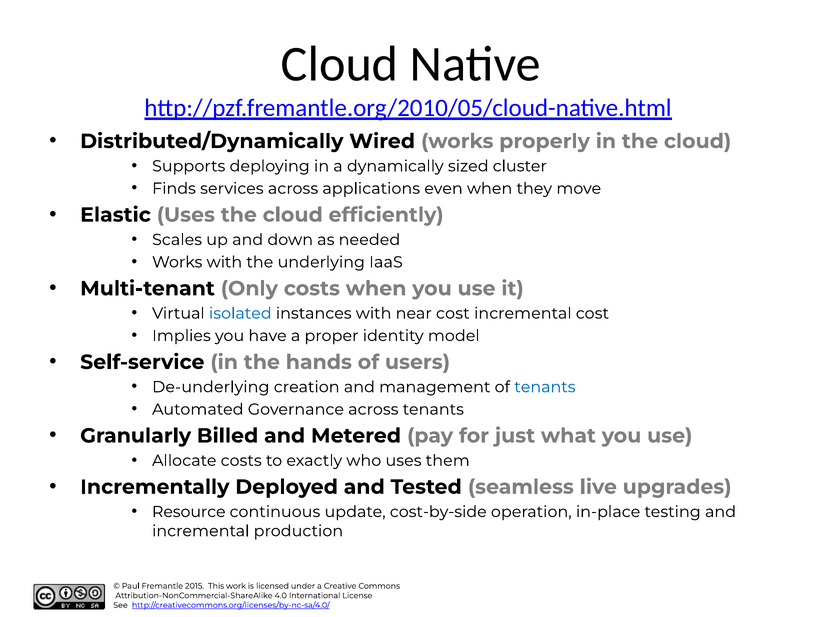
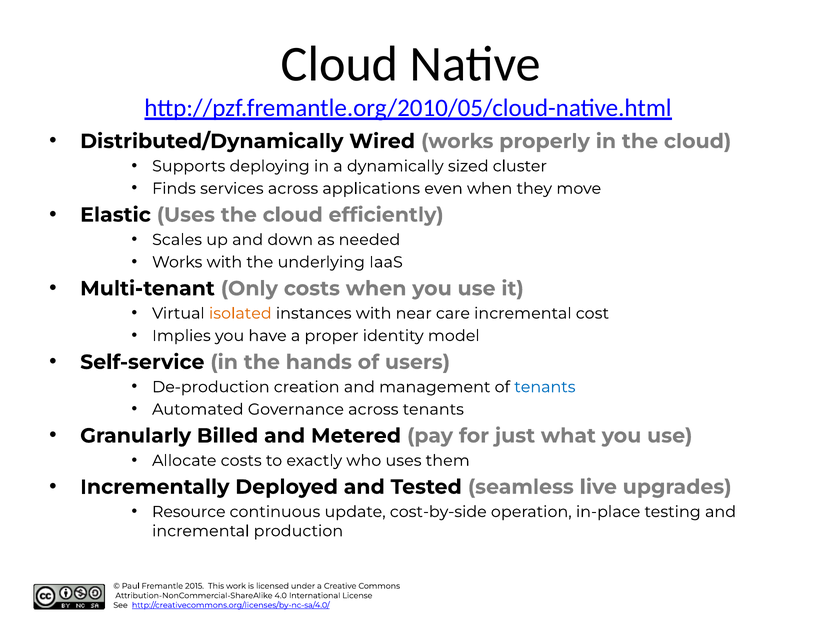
isolated colour: blue -> orange (240, 313)
near cost: cost -> care (453, 313)
De-underlying: De-underlying -> De-production (211, 387)
